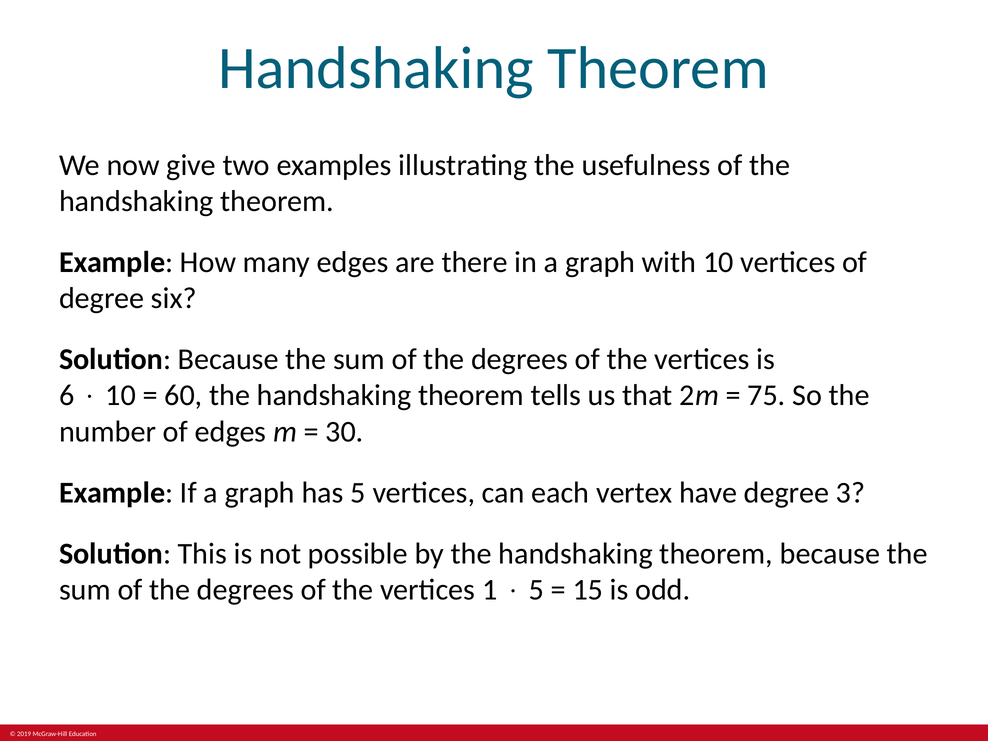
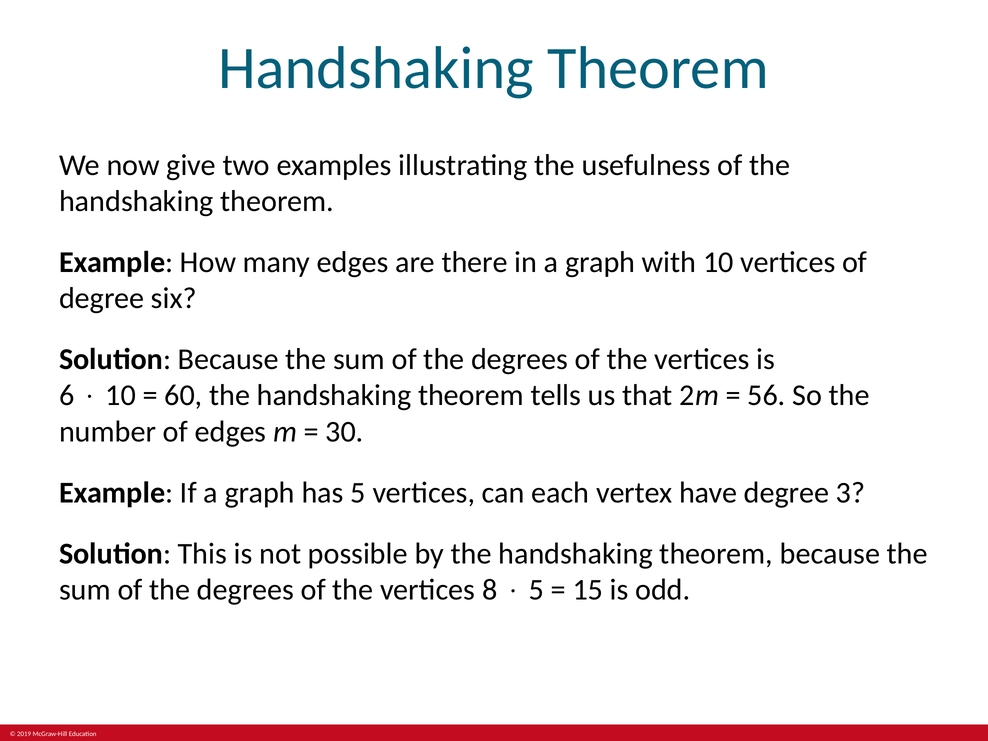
75: 75 -> 56 (766, 396)
1: 1 -> 8 (490, 590)
